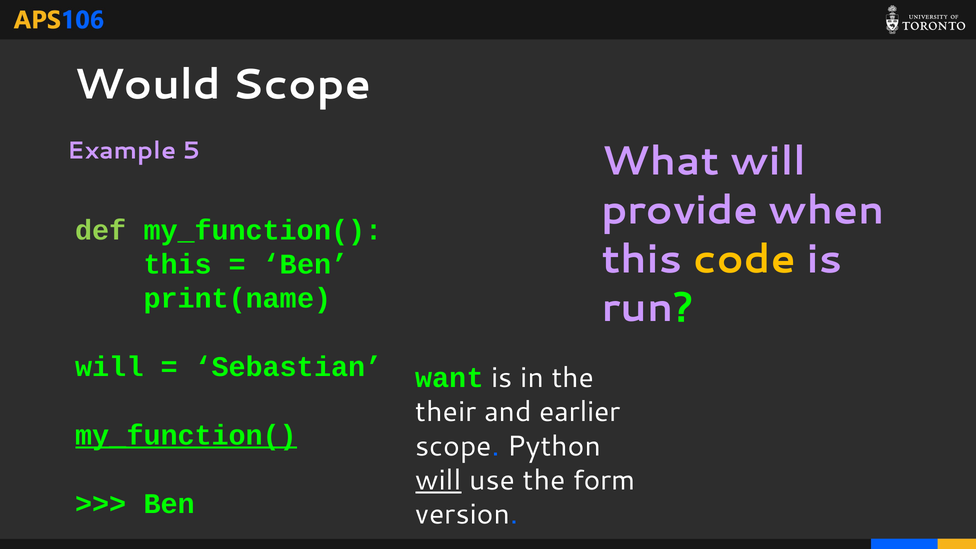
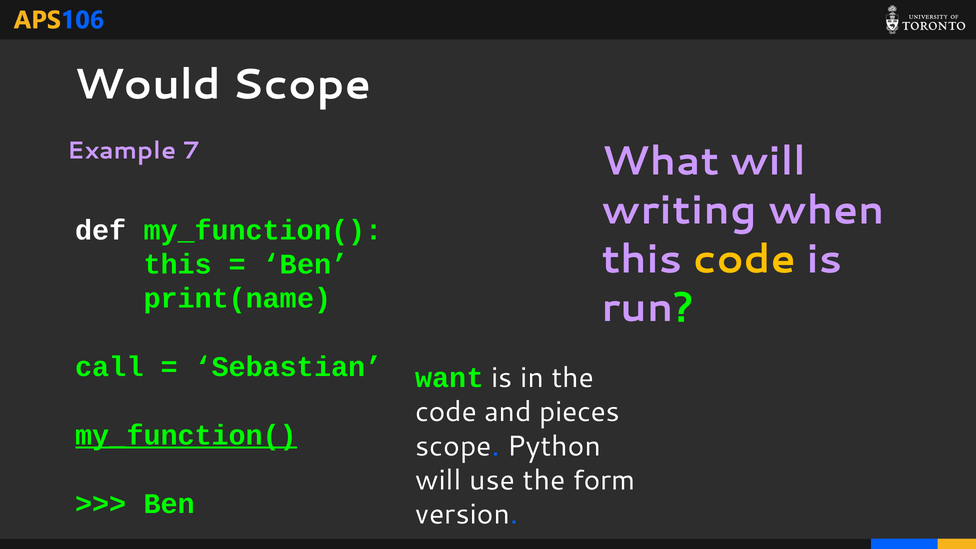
5: 5 -> 7 (192, 151)
provide: provide -> writing (679, 210)
def colour: light green -> white (101, 230)
will: will -> call (110, 367)
their: their -> code (446, 412)
earlier: earlier -> pieces (580, 412)
will underline: present -> none (438, 480)
